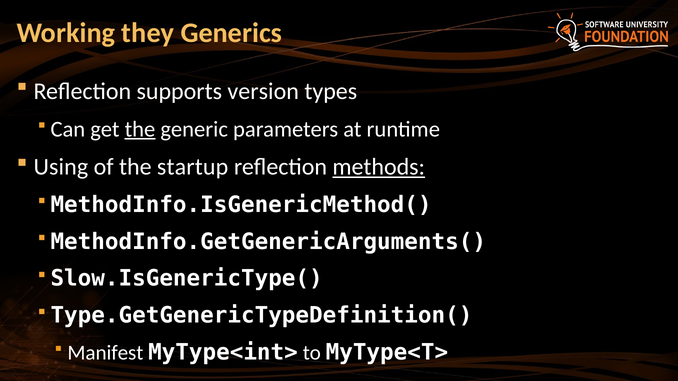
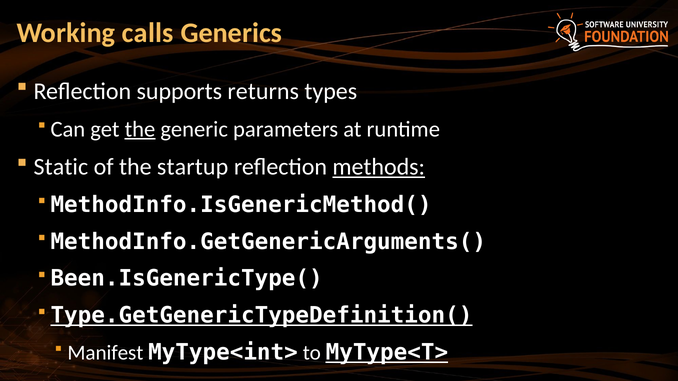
they: they -> calls (148, 33)
version: version -> returns (263, 92)
Using: Using -> Static (61, 167)
Slow.IsGenericType(: Slow.IsGenericType( -> Been.IsGenericType( (187, 279)
Type.GetGenericTypeDefinition( underline: none -> present (261, 316)
MyType<T> underline: none -> present (387, 353)
